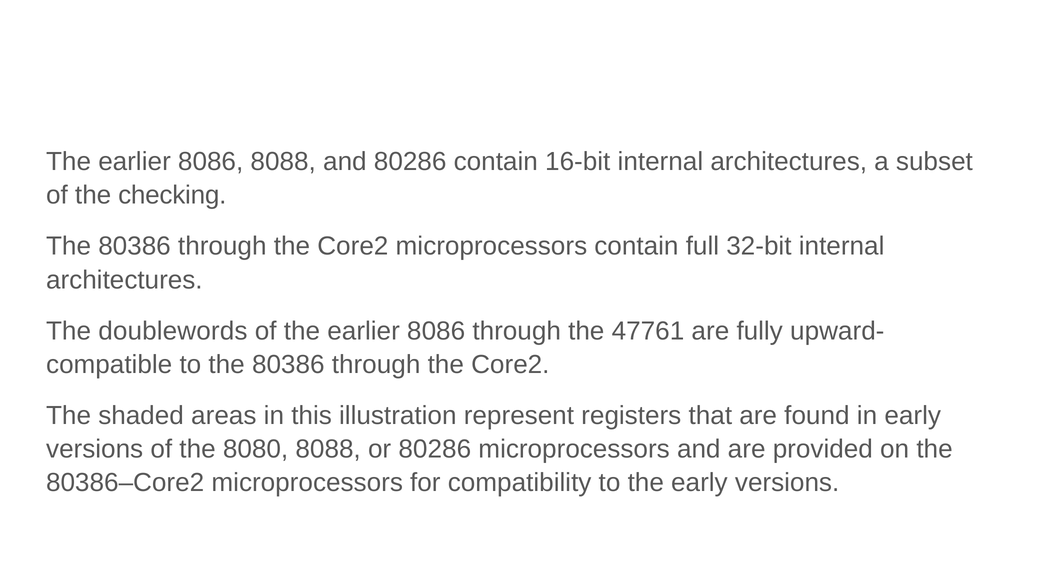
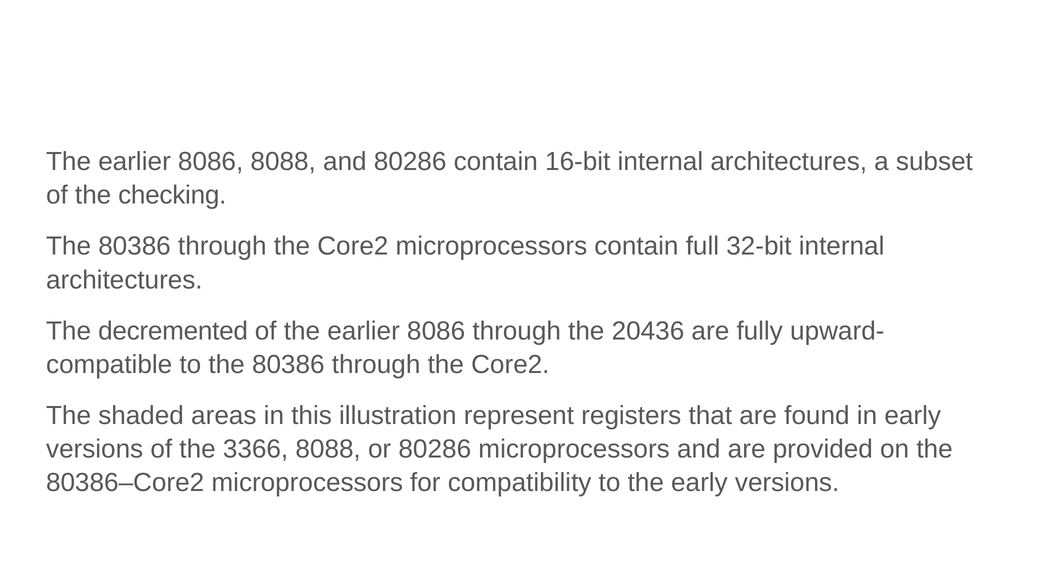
doublewords: doublewords -> decremented (173, 331)
47761: 47761 -> 20436 (648, 331)
8080: 8080 -> 3366 (256, 449)
